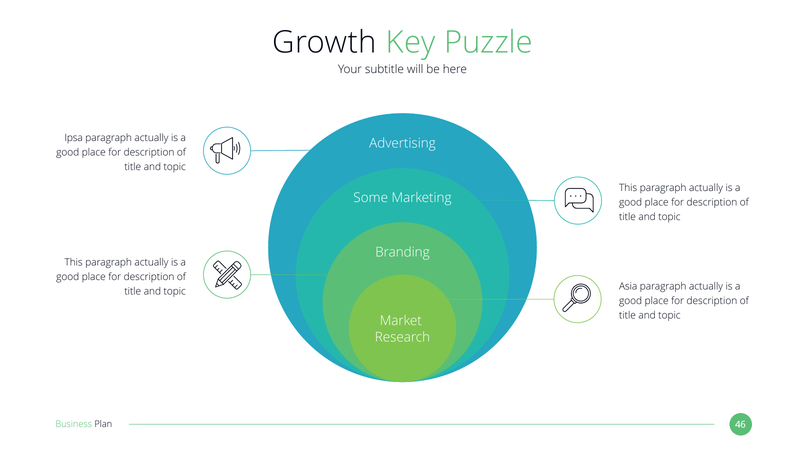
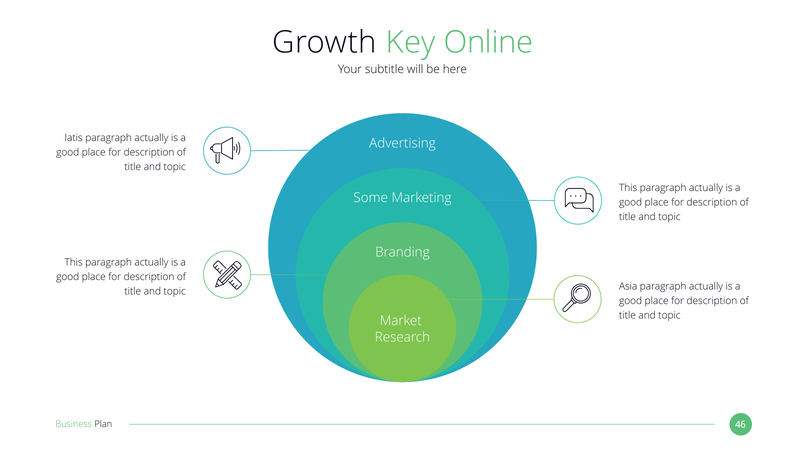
Puzzle: Puzzle -> Online (488, 43)
Ipsa: Ipsa -> Iatis (74, 138)
